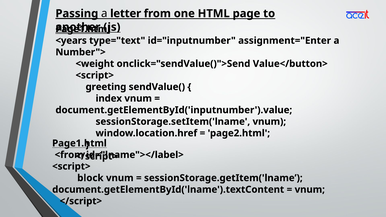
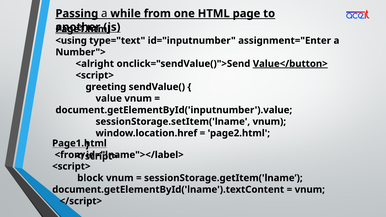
letter: letter -> while (126, 14)
<years: <years -> <using (71, 41)
<weight: <weight -> <alright (95, 64)
Value</button> underline: none -> present (290, 64)
index: index -> value (109, 98)
